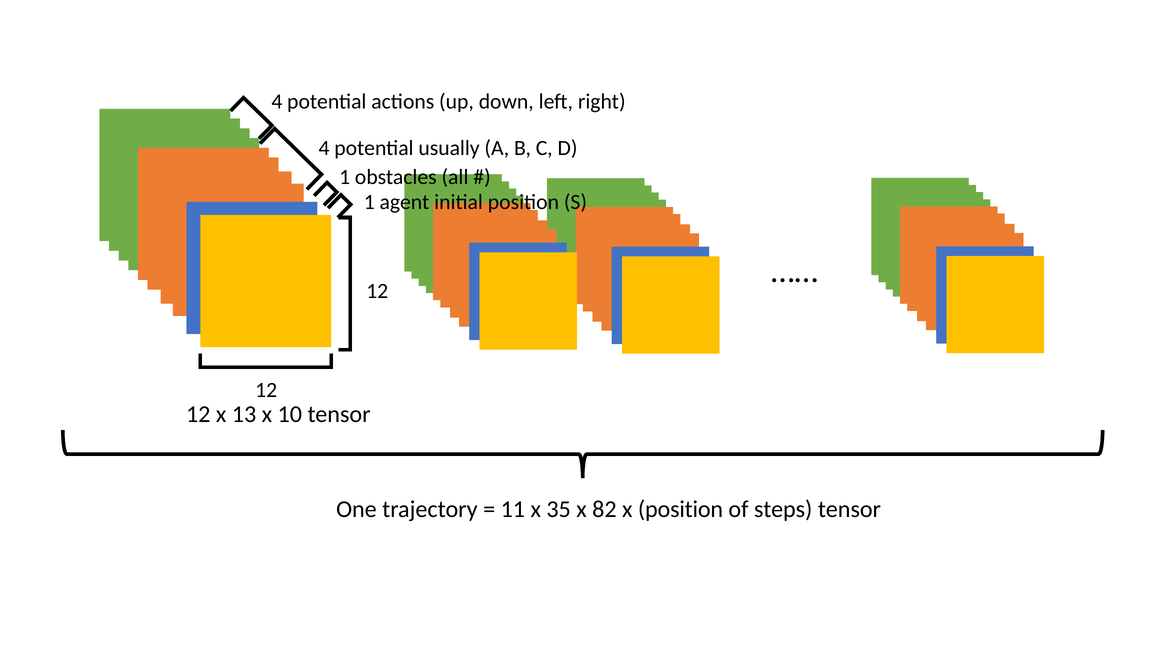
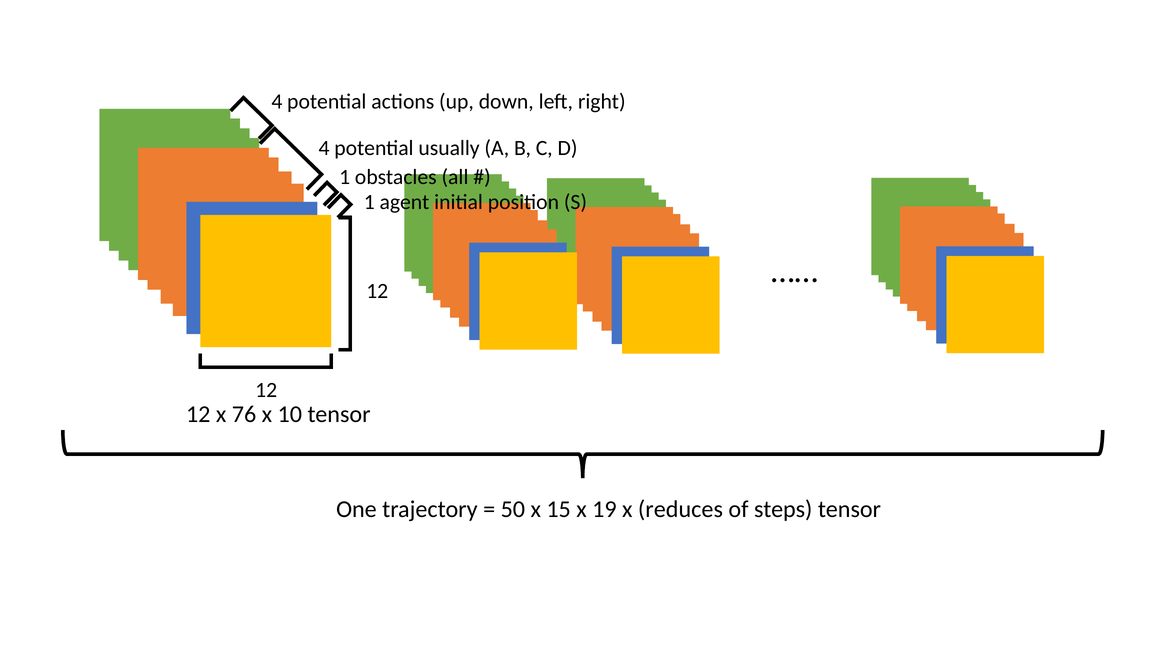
13: 13 -> 76 (244, 414)
11: 11 -> 50 (513, 509)
35: 35 -> 15 (559, 509)
82: 82 -> 19 (604, 509)
x position: position -> reduces (680, 509)
